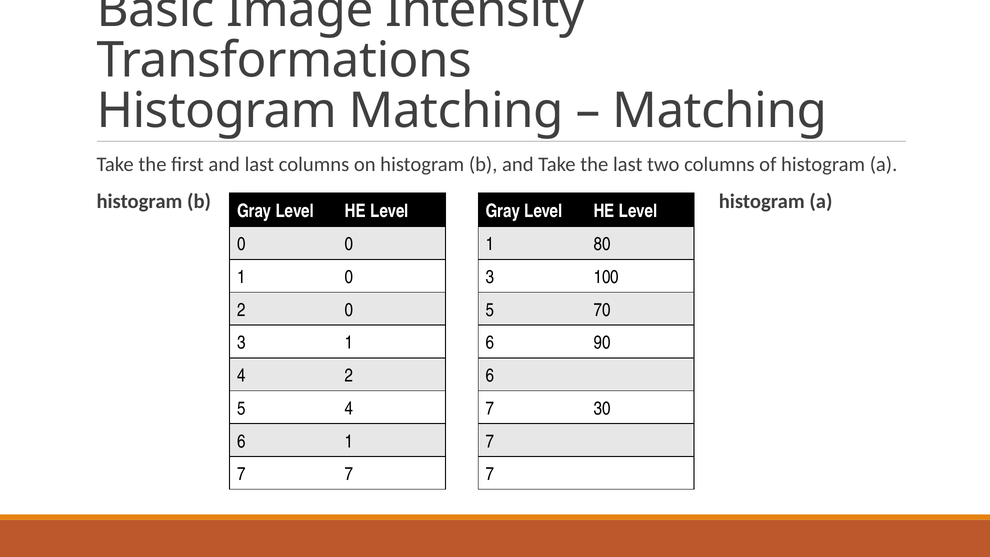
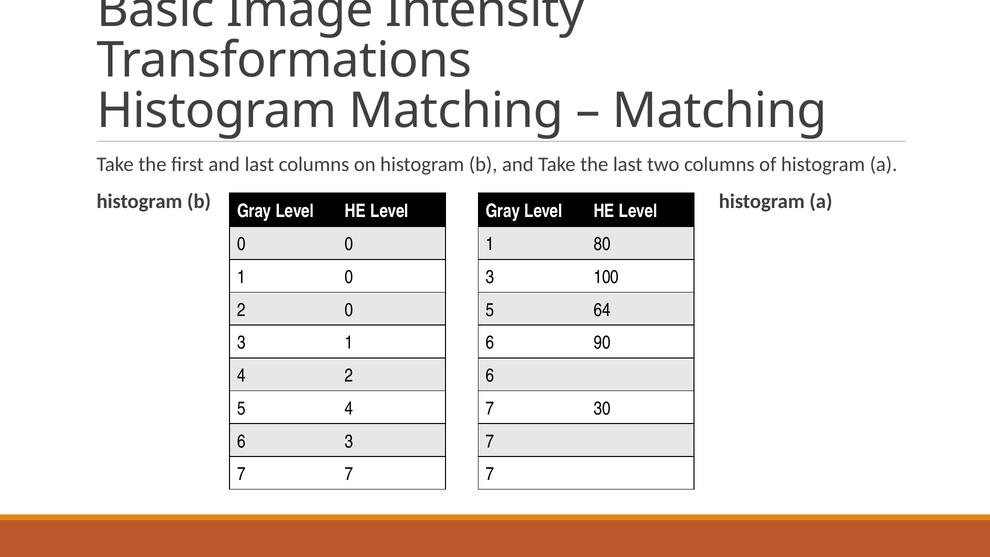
70: 70 -> 64 (602, 310)
6 1: 1 -> 3 (349, 441)
